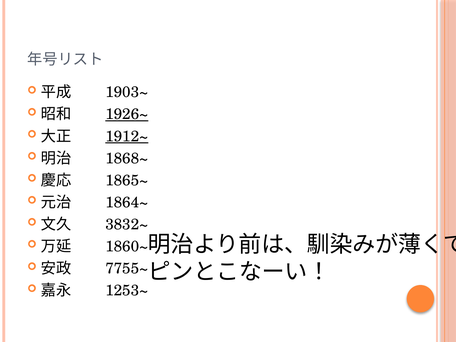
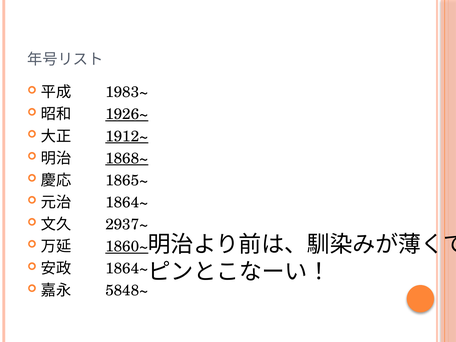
1903~: 1903~ -> 1983~ (127, 92)
1868~ underline: none -> present (127, 158)
3832~: 3832~ -> 2937~ (127, 225)
1860~ underline: none -> present (127, 247)
7755~: 7755~ -> 1864~ (127, 269)
1253~: 1253~ -> 5848~ (127, 291)
